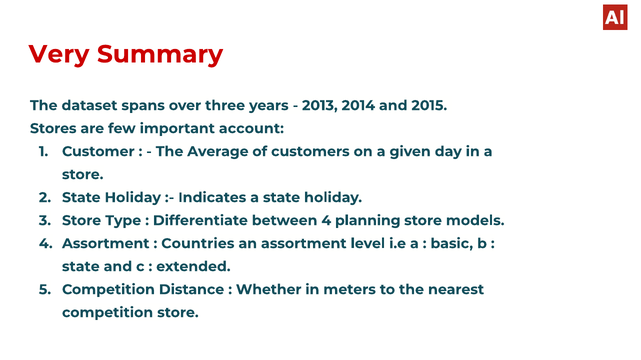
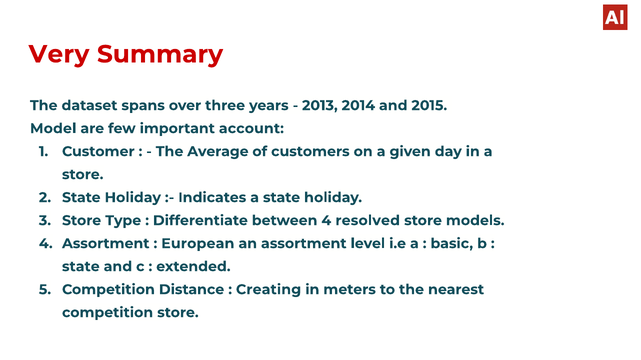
Stores: Stores -> Model (53, 129)
planning: planning -> resolved (368, 221)
Countries: Countries -> European (198, 244)
Whether: Whether -> Creating (269, 290)
